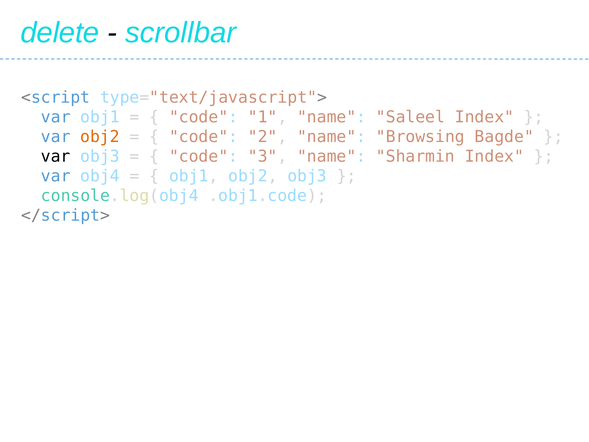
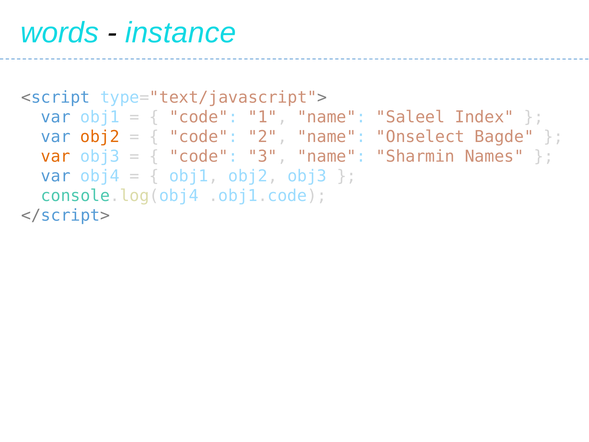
delete: delete -> words (60, 33)
scrollbar: scrollbar -> instance (181, 33)
Browsing: Browsing -> Onselect (420, 137)
var colour: black -> orange (56, 156)
Sharmin Index: Index -> Names (494, 156)
